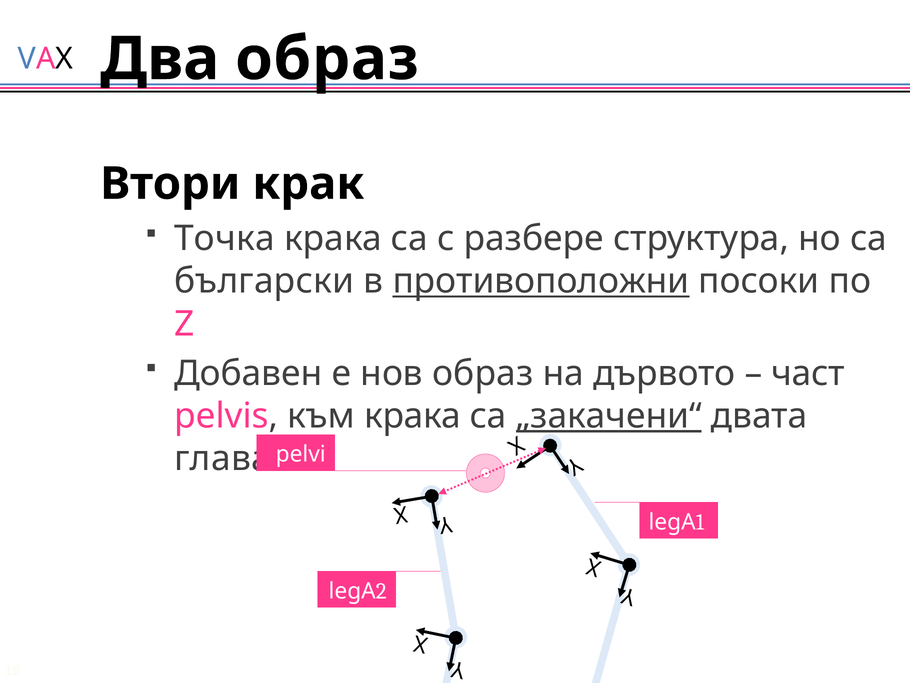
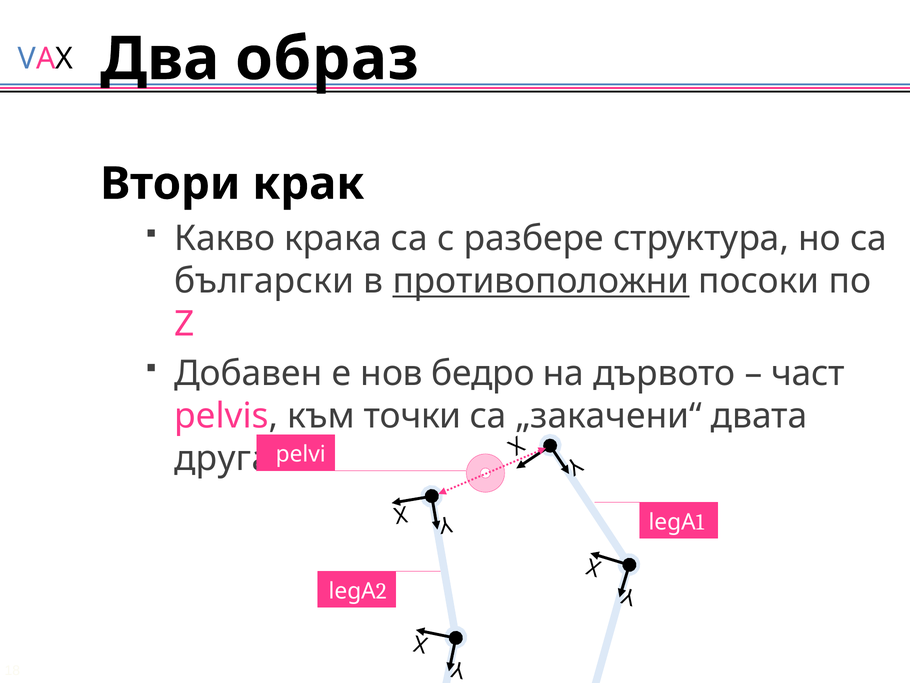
Точка: Точка -> Какво (225, 239)
нов образ: образ -> бедро (483, 373)
крака: крака -> точки (413, 416)
„закачени“ underline: present -> none (609, 416)
глава: глава -> друга (223, 458)
